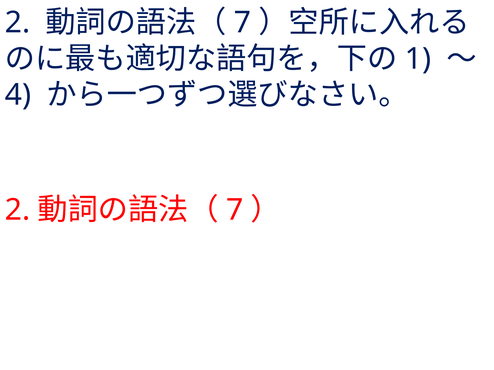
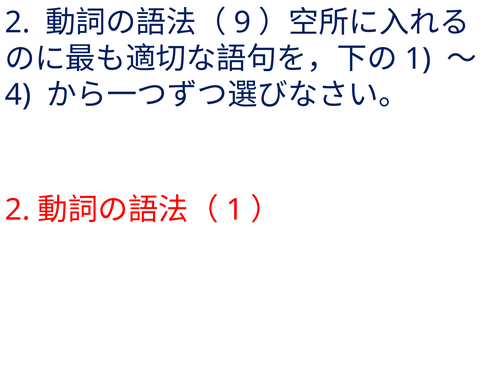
7: 7 -> 9 (243, 23)
7: 7 -> 1 (235, 210)
